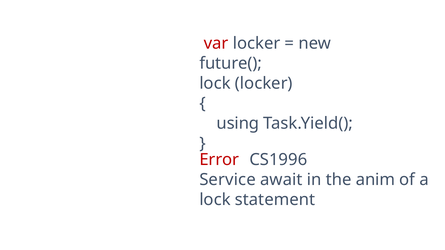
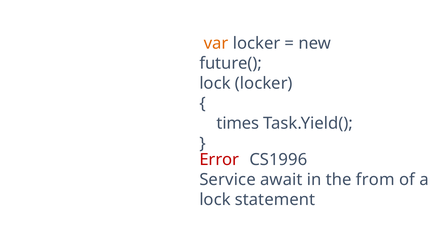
var colour: red -> orange (216, 43)
using: using -> times (238, 123)
anim: anim -> from (375, 180)
